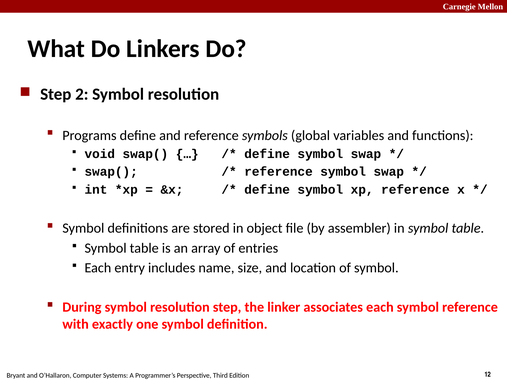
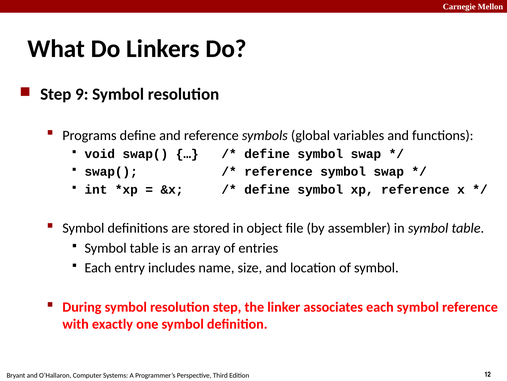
2: 2 -> 9 (82, 94)
